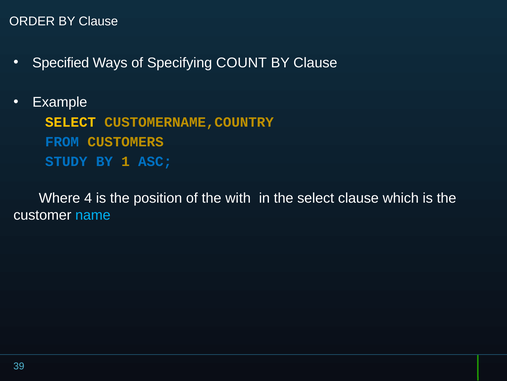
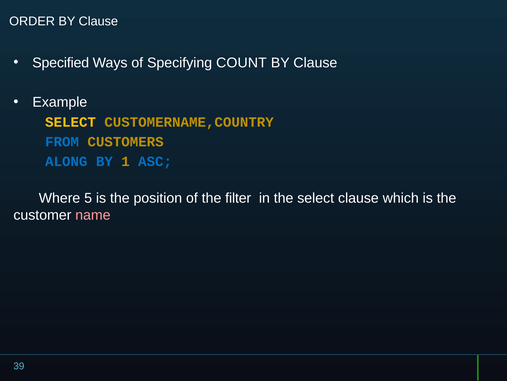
STUDY: STUDY -> ALONG (66, 161)
4: 4 -> 5 (88, 198)
with: with -> filter (238, 198)
name colour: light blue -> pink (93, 215)
